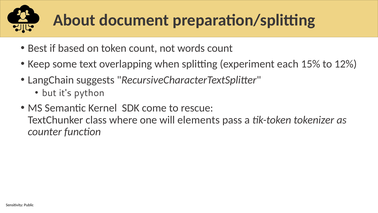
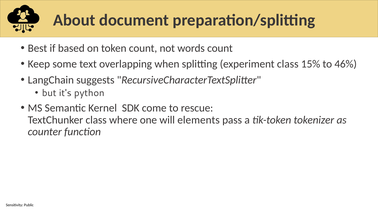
experiment each: each -> class (288, 64)
12%: 12% -> 46% (346, 64)
